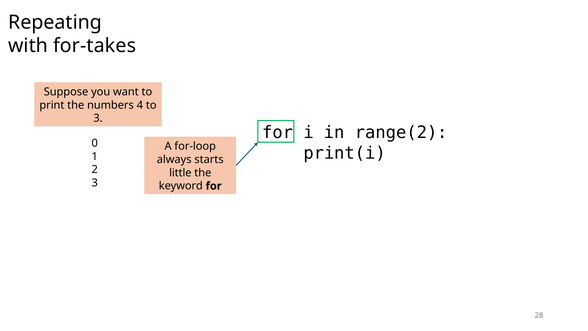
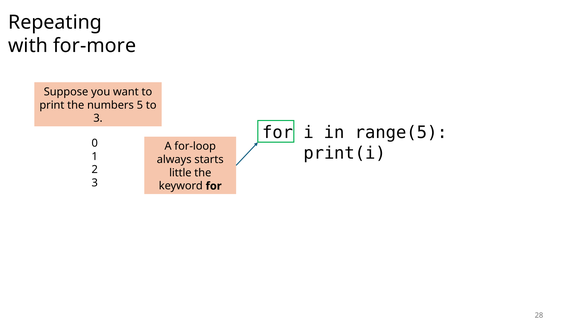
for-takes: for-takes -> for-more (95, 46)
4: 4 -> 5 (140, 105)
range(2: range(2 -> range(5 (401, 132)
